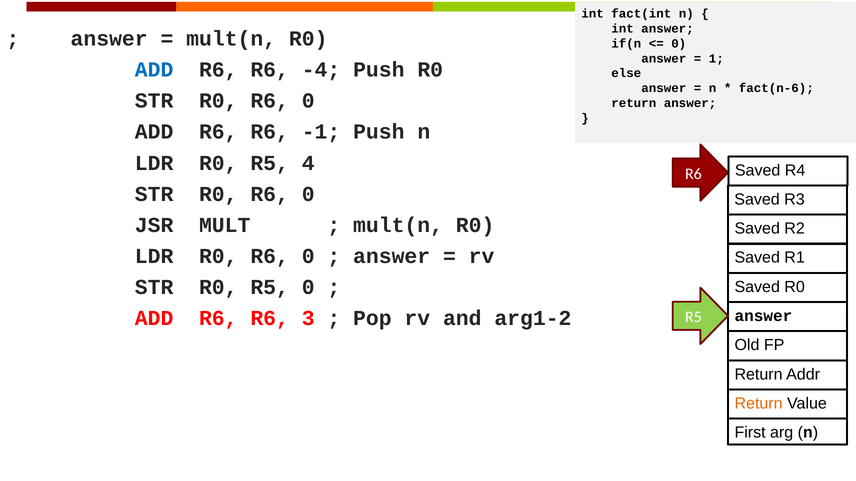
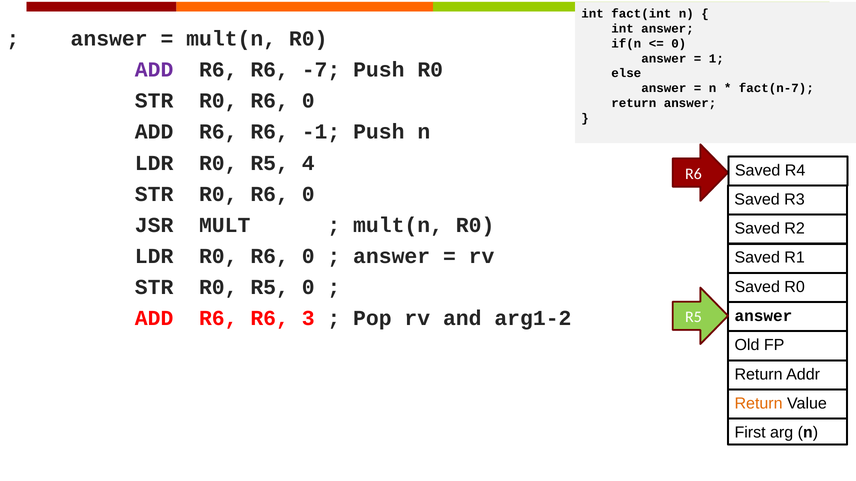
ADD colour: blue -> purple (154, 70)
-4: -4 -> -7 (321, 70)
fact(n-6: fact(n-6 -> fact(n-7 (776, 88)
